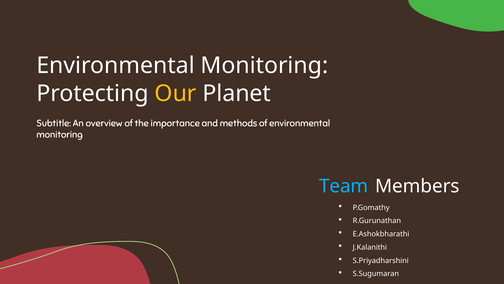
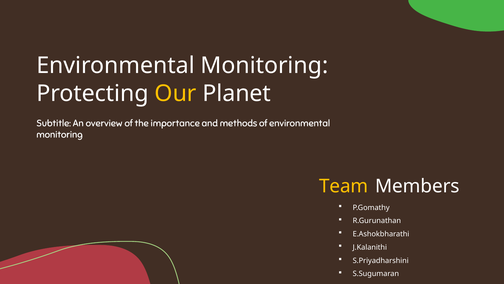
Team colour: light blue -> yellow (344, 186)
